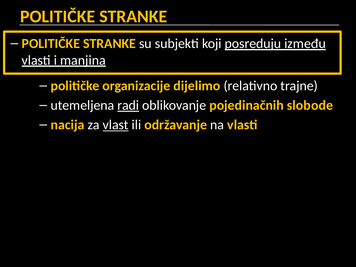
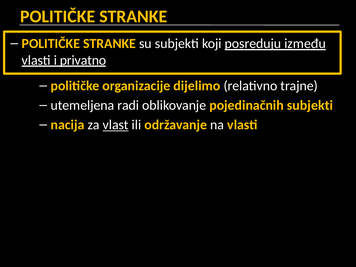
manjina: manjina -> privatno (83, 60)
radi underline: present -> none (128, 105)
pojedinačnih slobode: slobode -> subjekti (310, 105)
